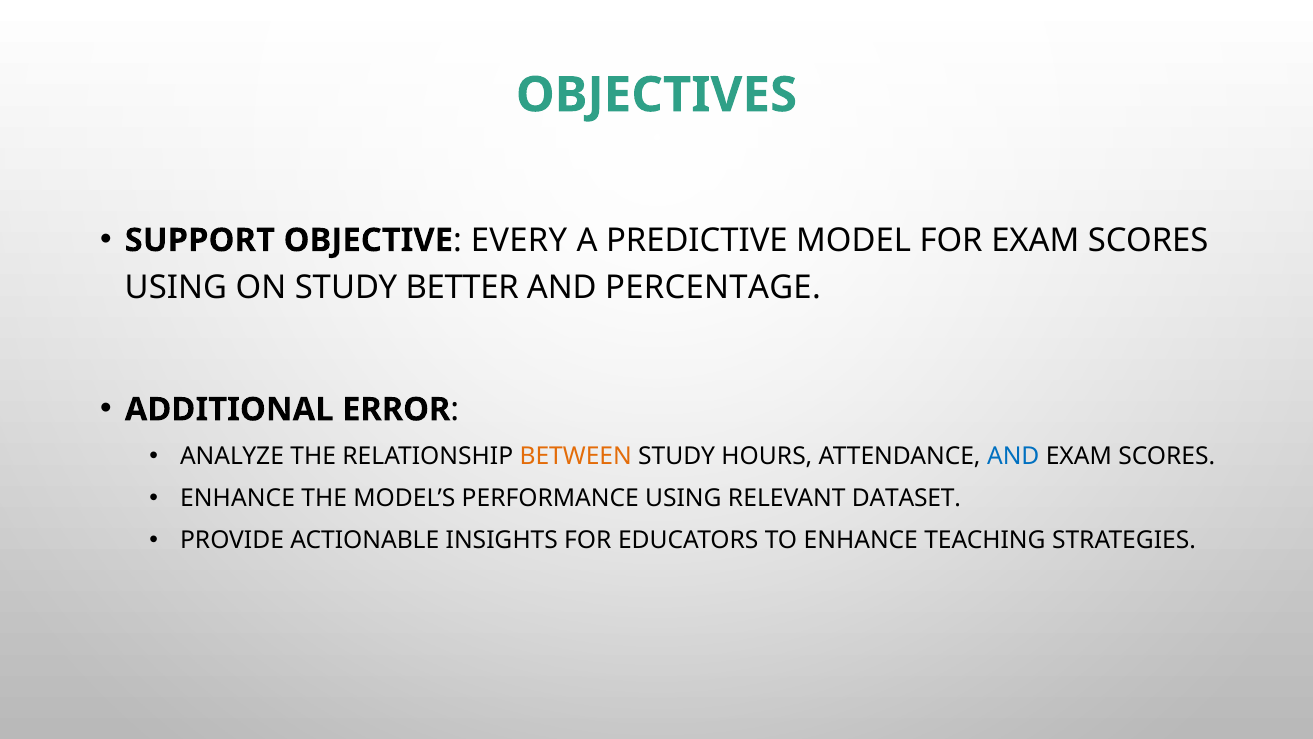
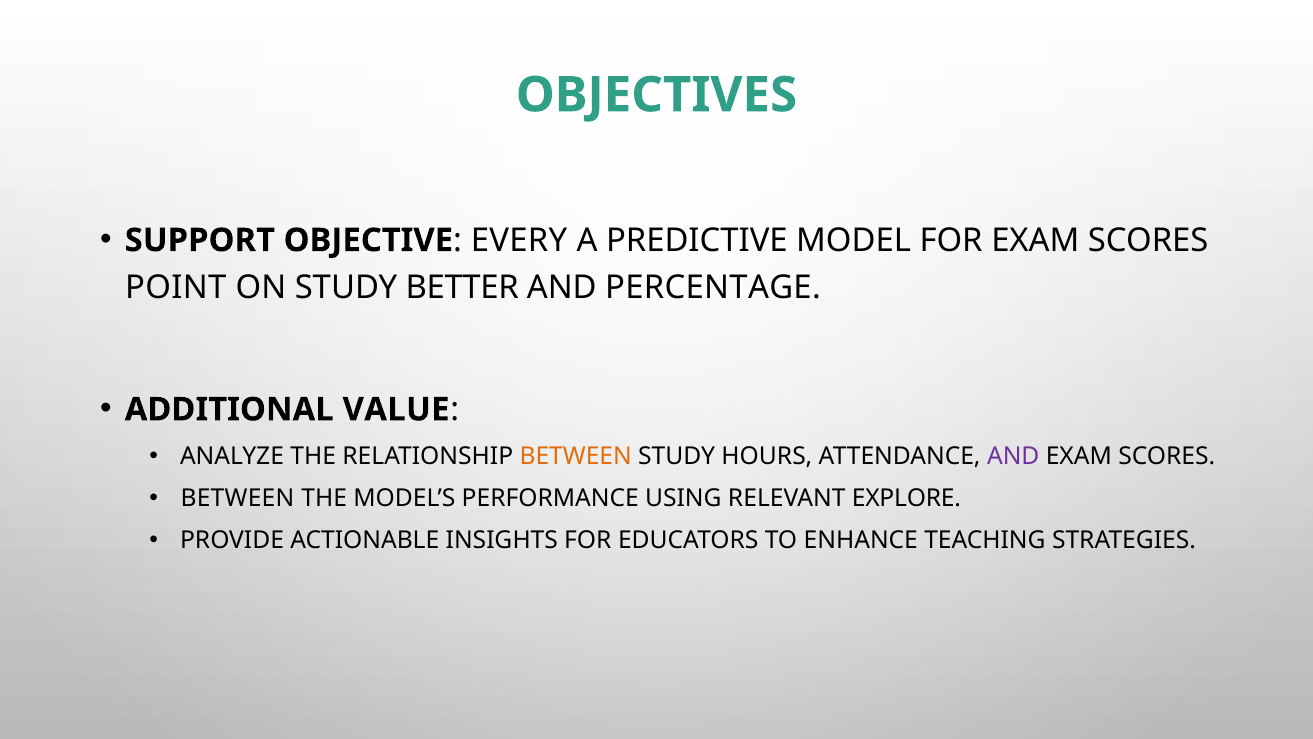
USING: USING -> POINT (176, 287)
ERROR: ERROR -> VALUE (396, 409)
AND colour: blue -> purple (1013, 456)
ENHANCE: ENHANCE -> BETWEEN (237, 498)
DATASET: DATASET -> EXPLORE (906, 498)
